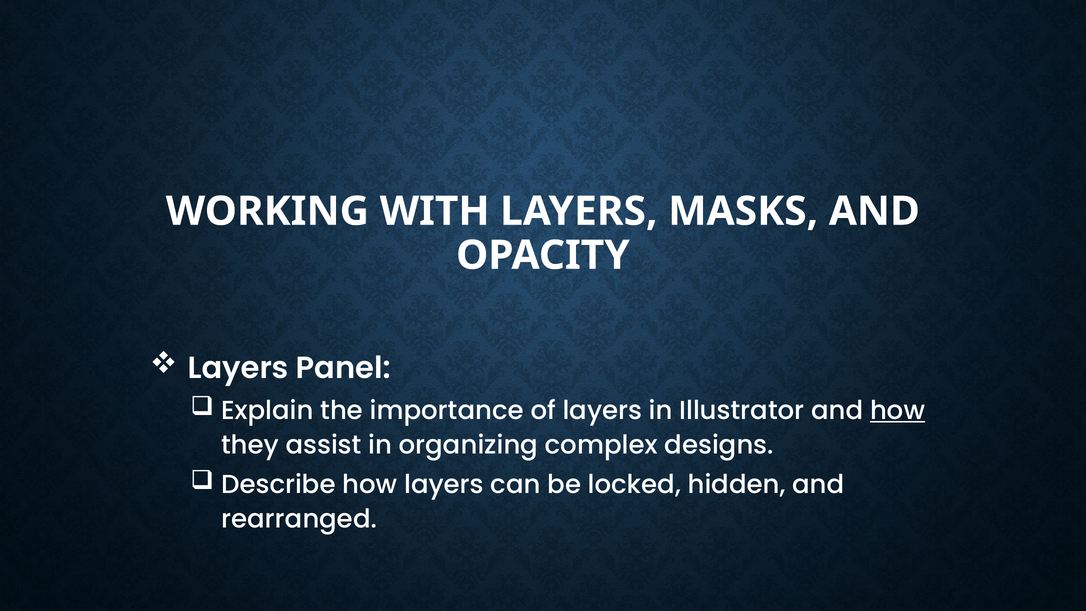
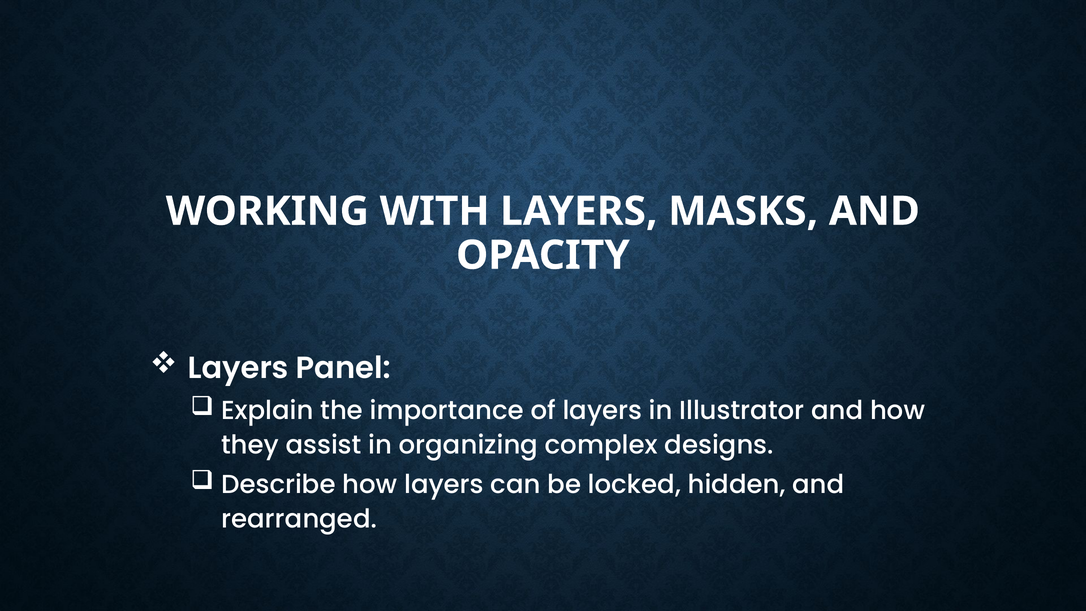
how underline: present -> none (898, 411)
